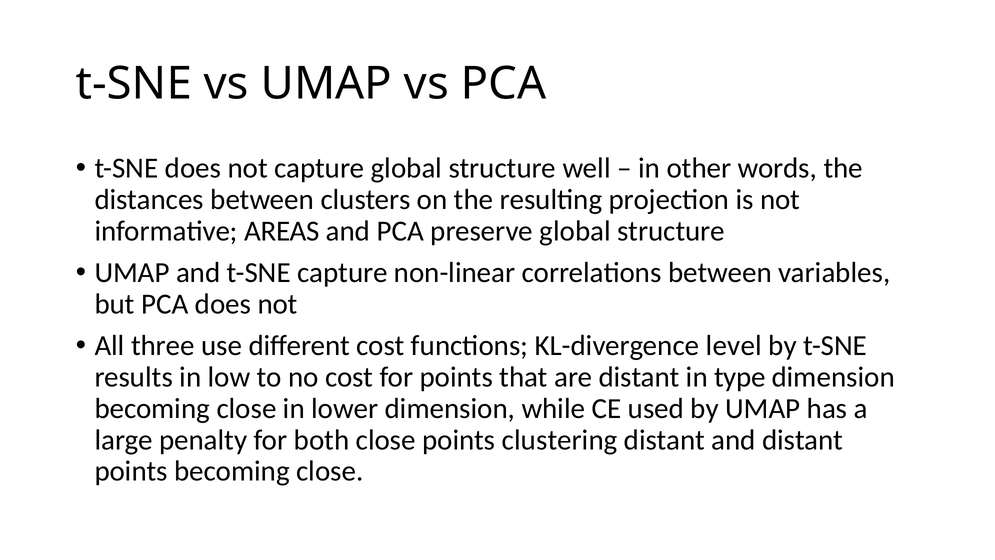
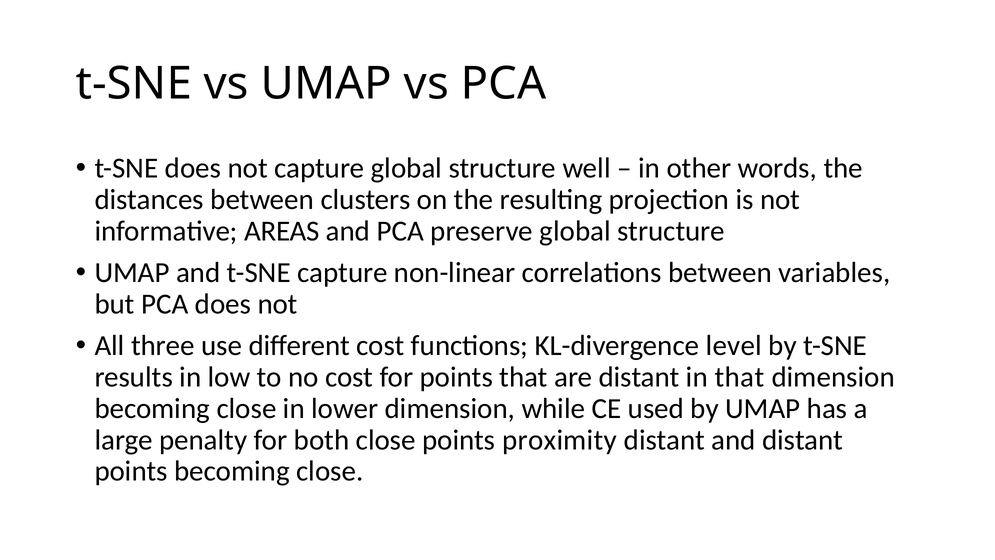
in type: type -> that (740, 377)
clustering: clustering -> proximity (560, 440)
